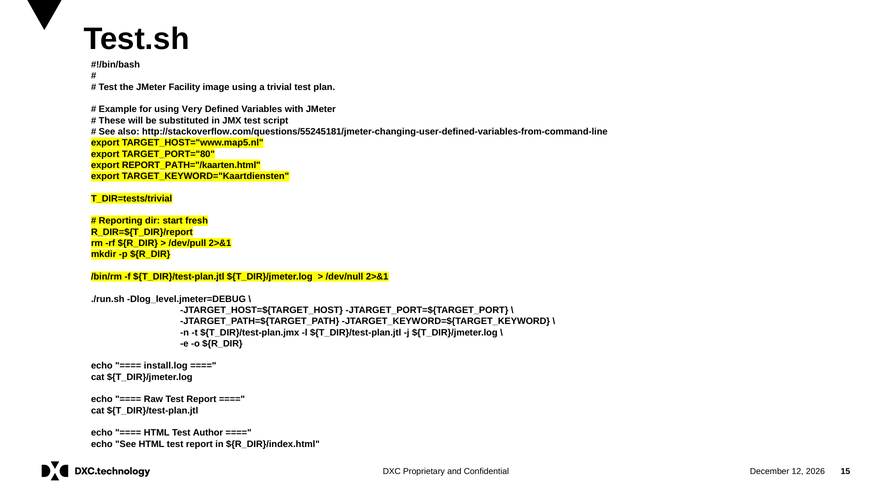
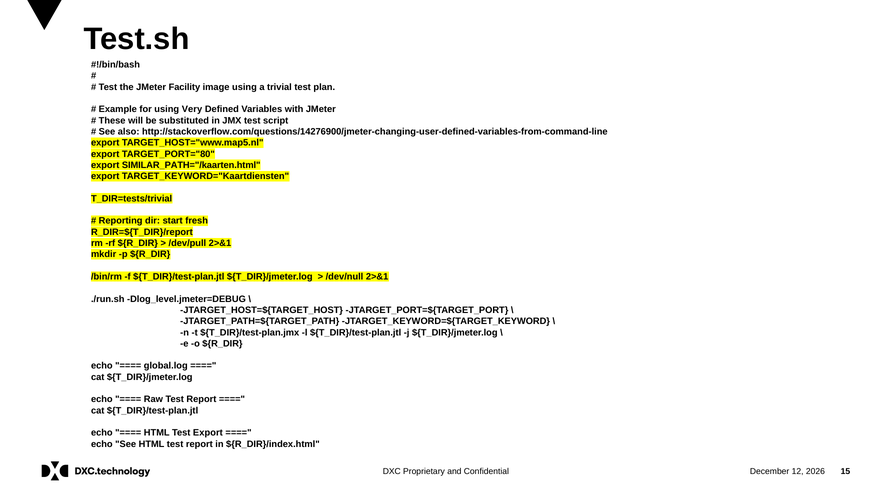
http://stackoverflow.com/questions/55245181/jmeter-changing-user-defined-variables-from-command-line: http://stackoverflow.com/questions/55245181/jmeter-changing-user-defined-variables-from-command-line -> http://stackoverflow.com/questions/14276900/jmeter-changing-user-defined-variables-from-command-line (375, 132)
REPORT_PATH="/kaarten.html: REPORT_PATH="/kaarten.html -> SIMILAR_PATH="/kaarten.html (191, 165)
install.log: install.log -> global.log (166, 366)
Test Author: Author -> Export (208, 433)
